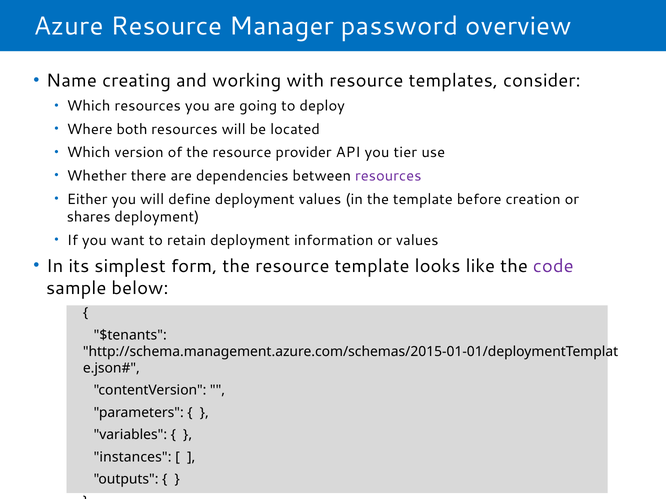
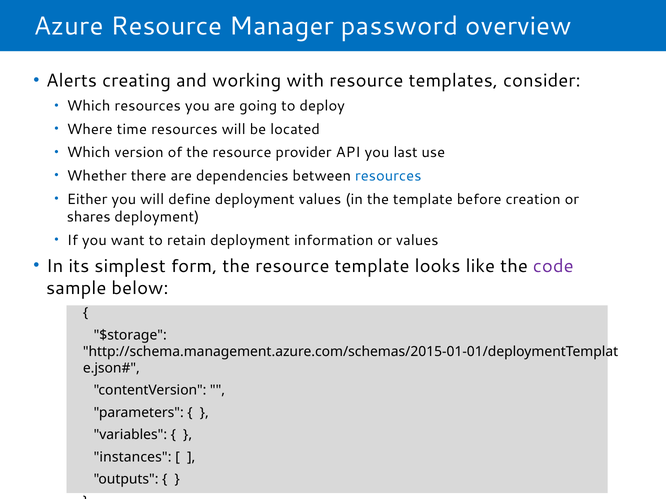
Name: Name -> Alerts (72, 81)
both: both -> time (132, 129)
tier: tier -> last (406, 153)
resources colour: purple -> blue (388, 176)
$tenants: $tenants -> $storage (130, 335)
